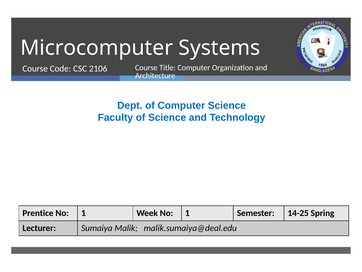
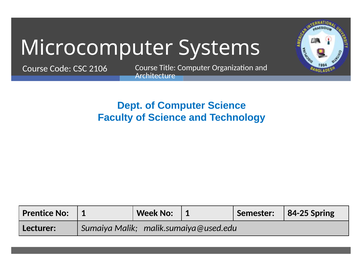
14-25: 14-25 -> 84-25 (298, 213)
malik.sumaiya@deal.edu: malik.sumaiya@deal.edu -> malik.sumaiya@used.edu (190, 228)
